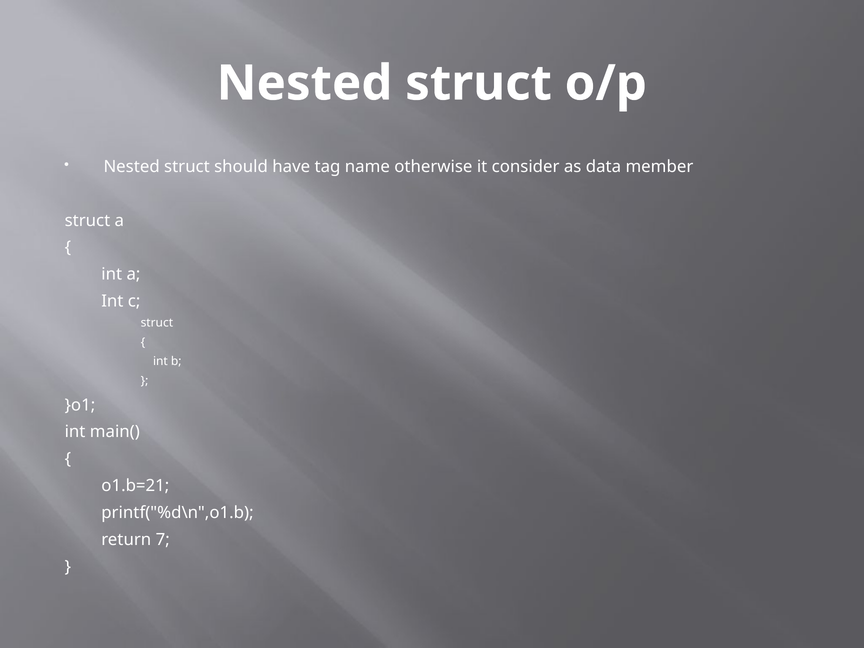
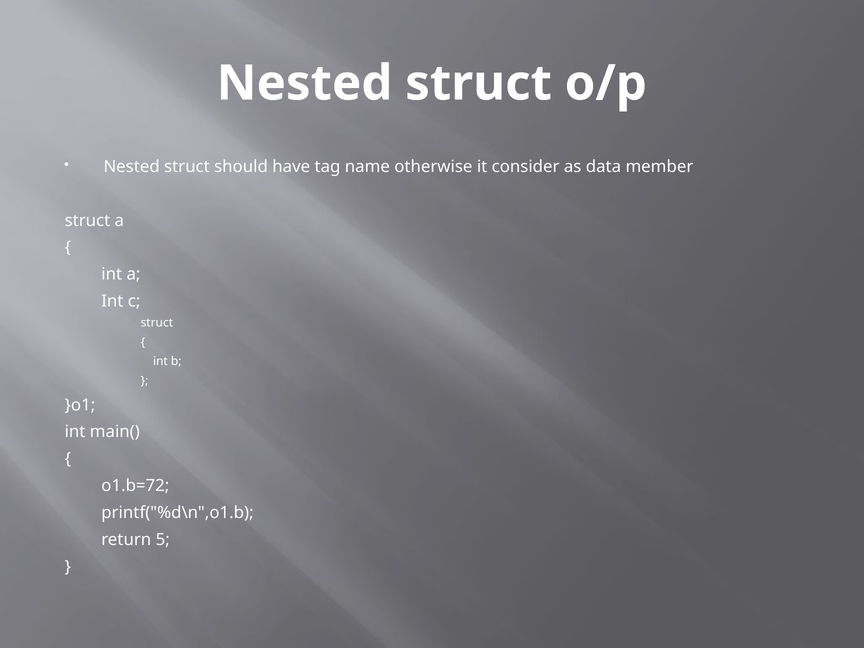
o1.b=21: o1.b=21 -> o1.b=72 (135, 486)
7: 7 -> 5 (163, 540)
